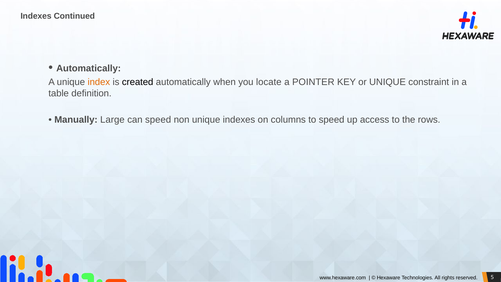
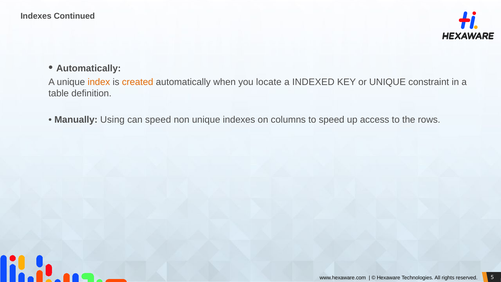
created colour: black -> orange (138, 82)
POINTER: POINTER -> INDEXED (313, 82)
Large: Large -> Using (112, 120)
